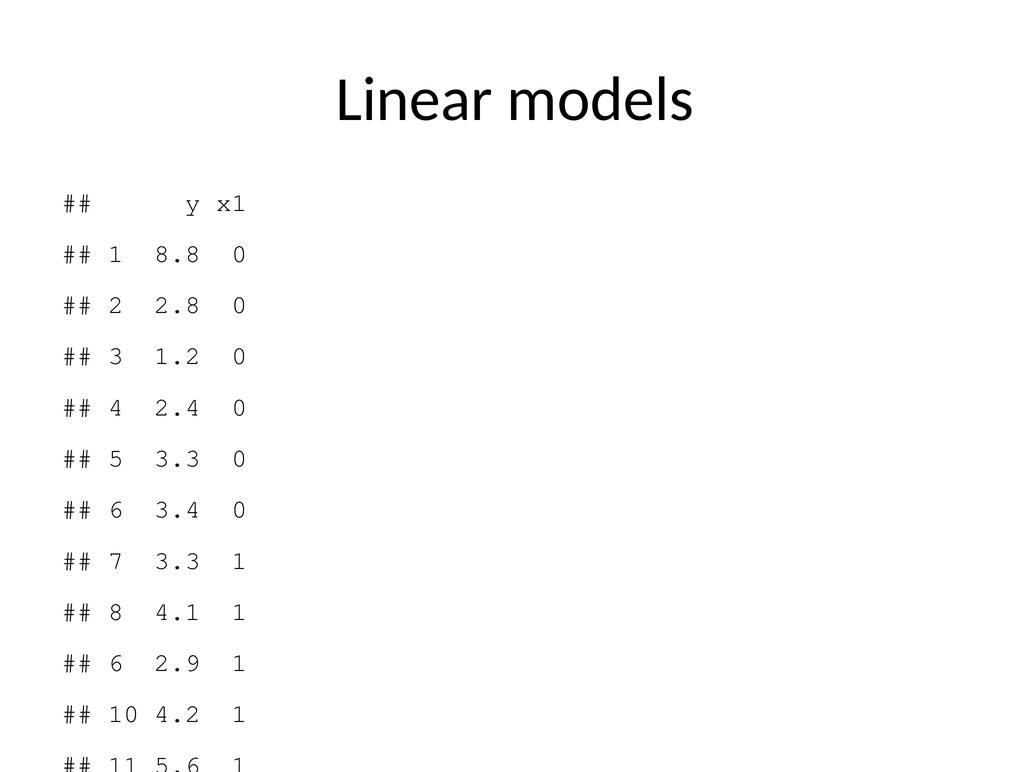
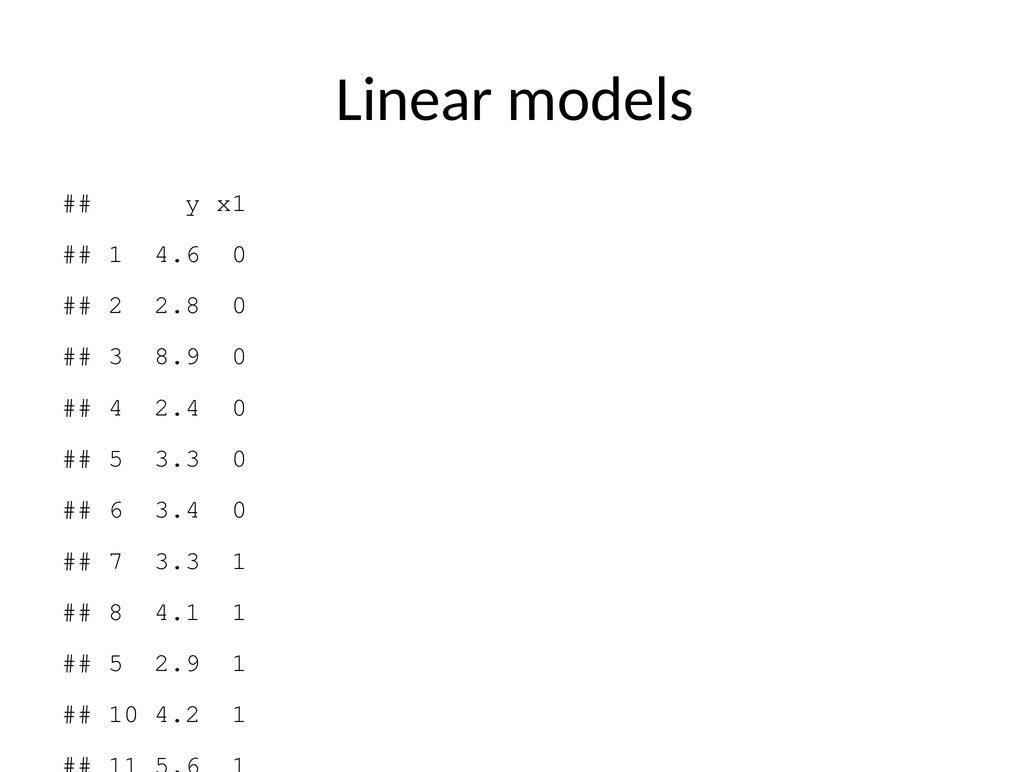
8.8: 8.8 -> 4.6 (178, 254)
1.2: 1.2 -> 8.9 (178, 356)
6: 6 -> 5 (116, 663)
